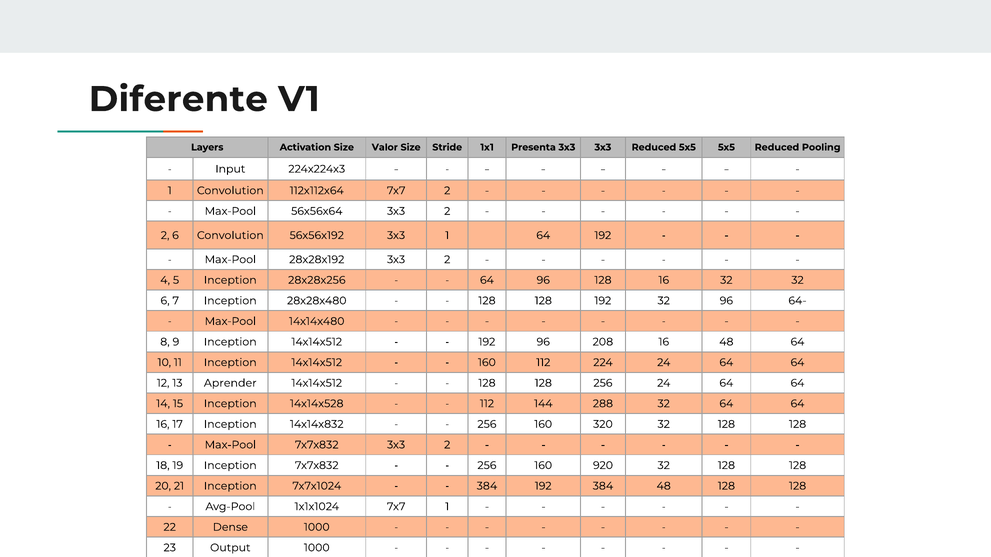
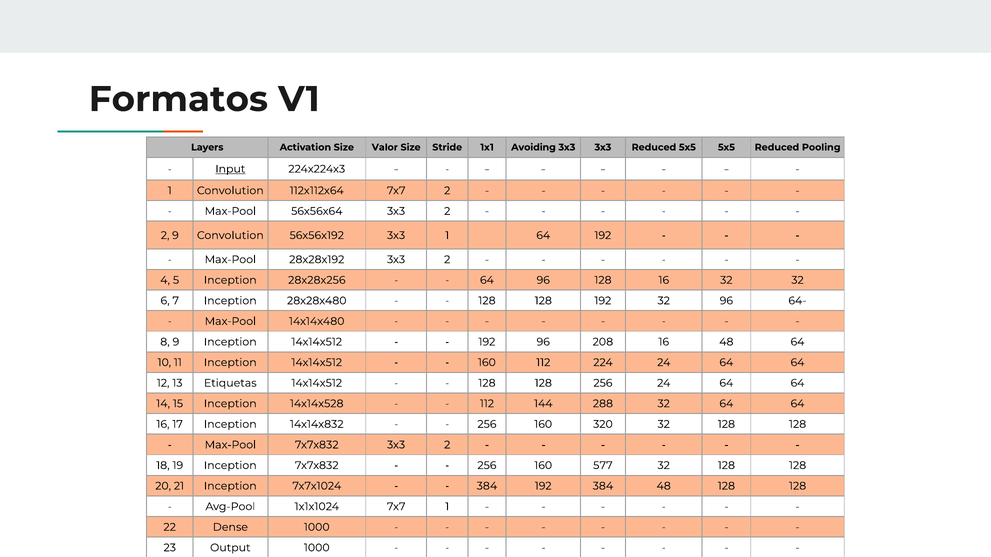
Diferente: Diferente -> Formatos (178, 99)
Presenta: Presenta -> Avoiding (534, 147)
Input underline: none -> present (230, 169)
2 6: 6 -> 9 (175, 236)
Aprender: Aprender -> Etiquetas (230, 383)
920: 920 -> 577 (603, 466)
